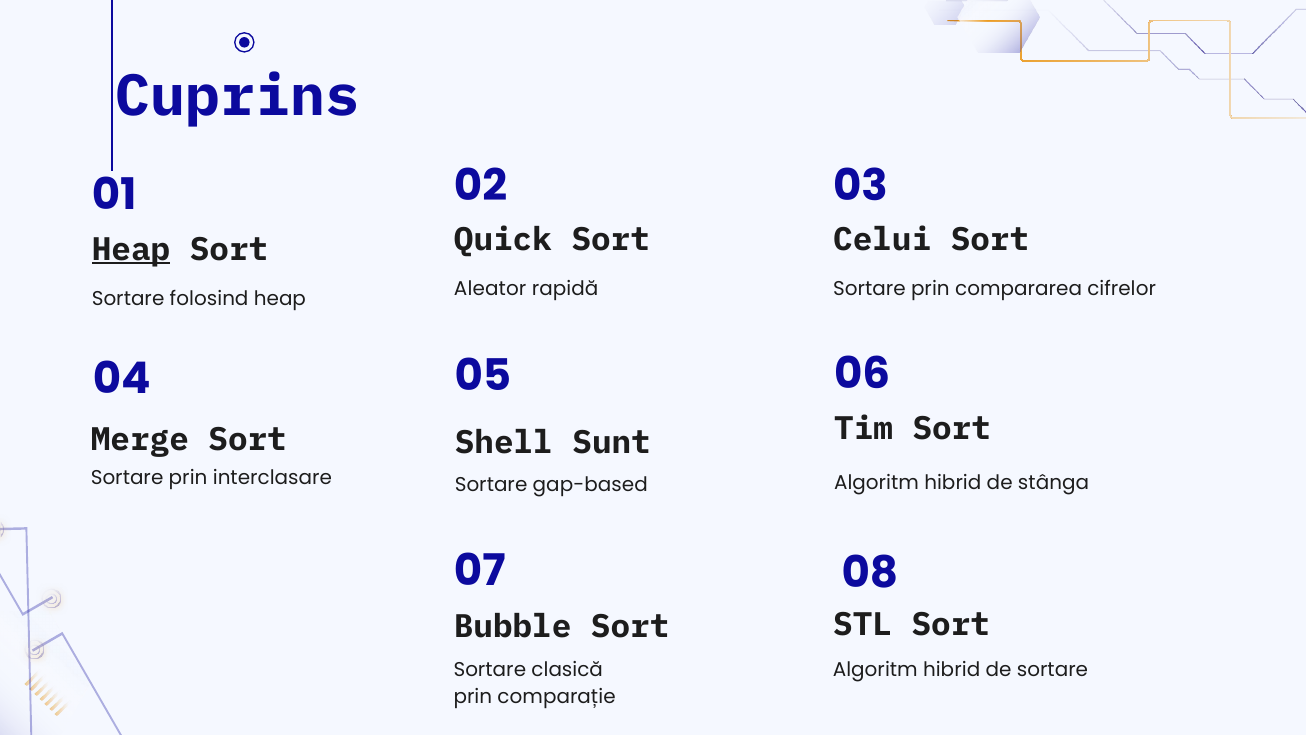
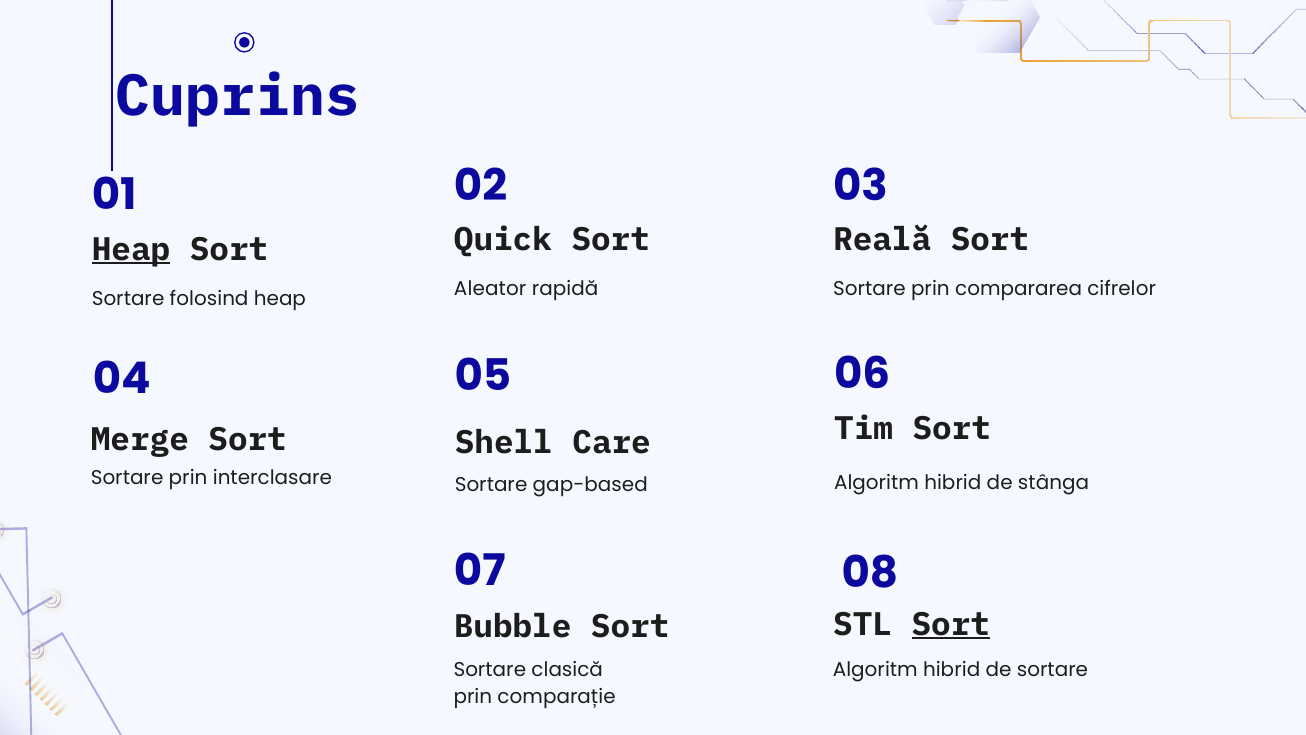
Celui: Celui -> Reală (882, 240)
Sunt: Sunt -> Care (612, 443)
Sort underline: none -> present (951, 624)
